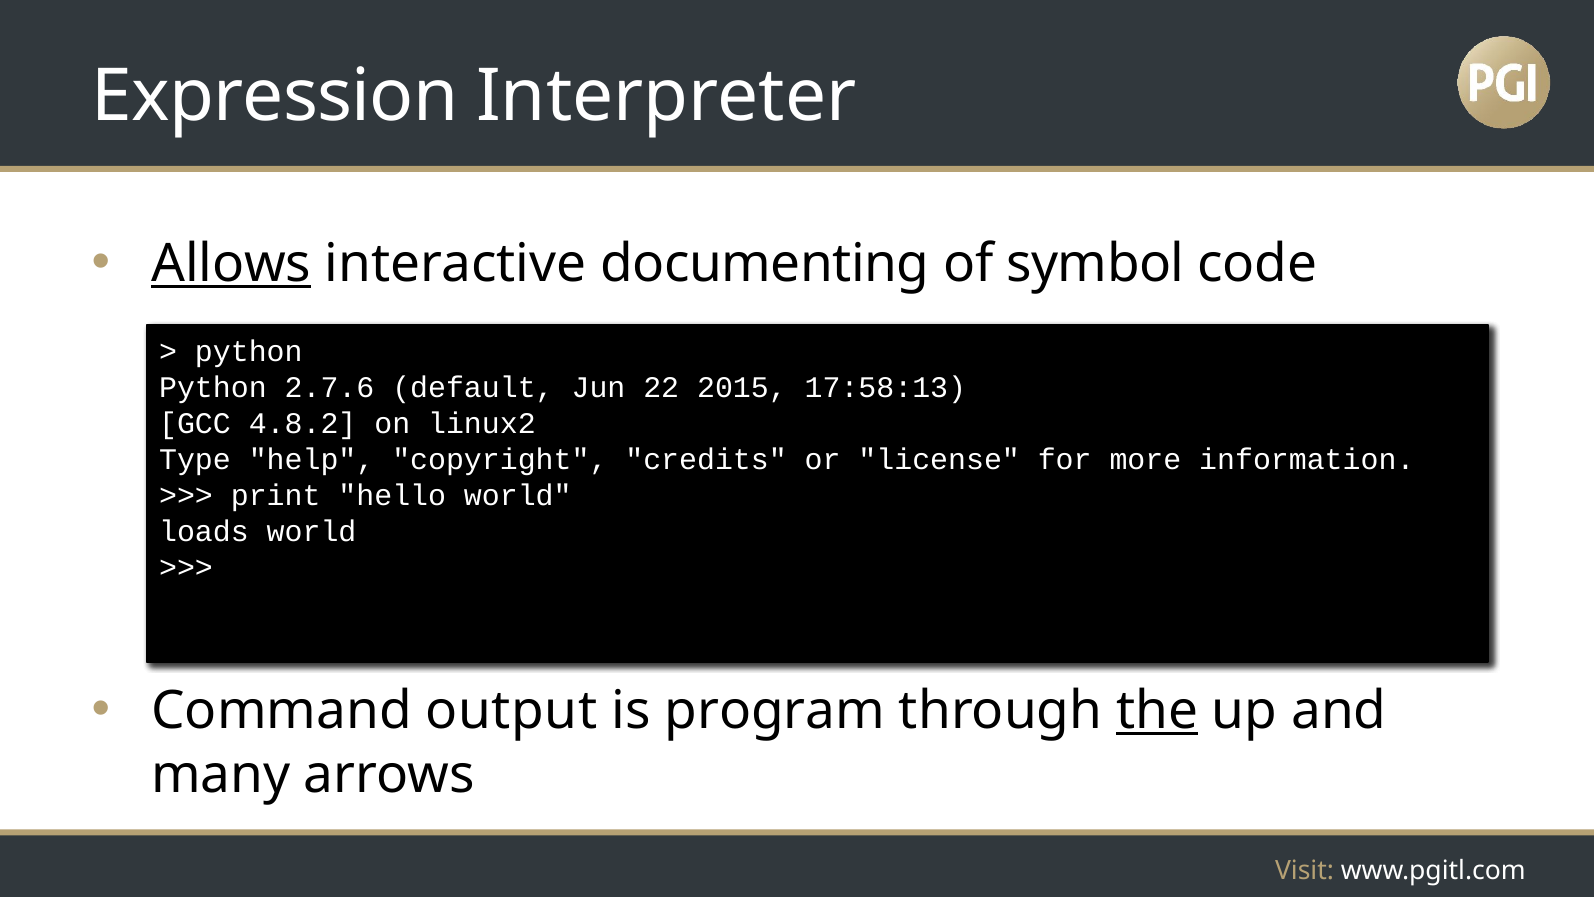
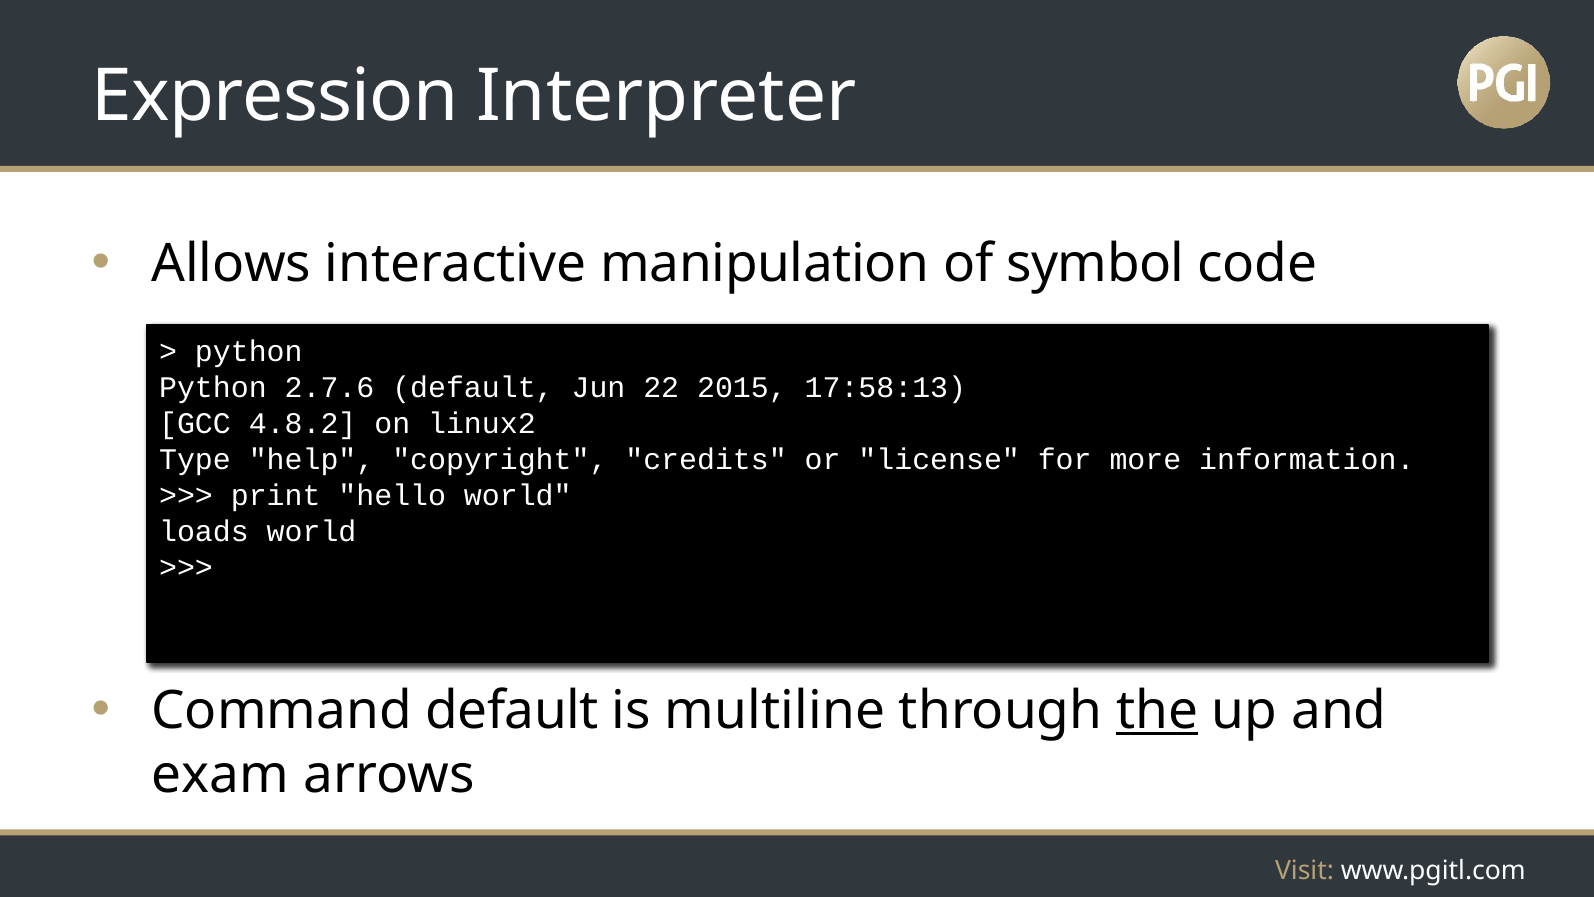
Allows underline: present -> none (231, 264)
documenting: documenting -> manipulation (765, 264)
Command output: output -> default (512, 710)
program: program -> multiline (775, 710)
many: many -> exam (221, 774)
